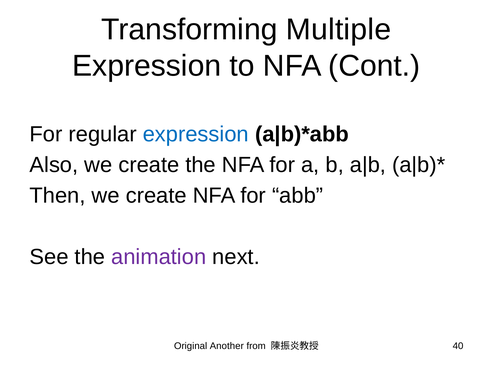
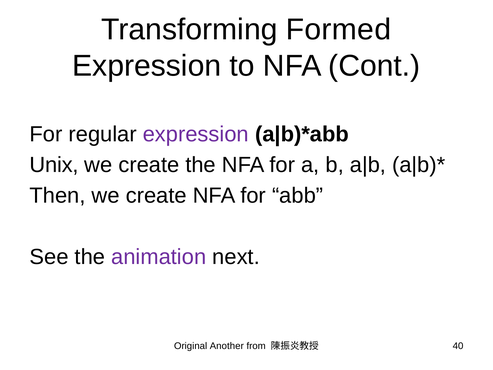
Multiple: Multiple -> Formed (338, 30)
expression colour: blue -> purple (196, 134)
Also: Also -> Unix (54, 165)
